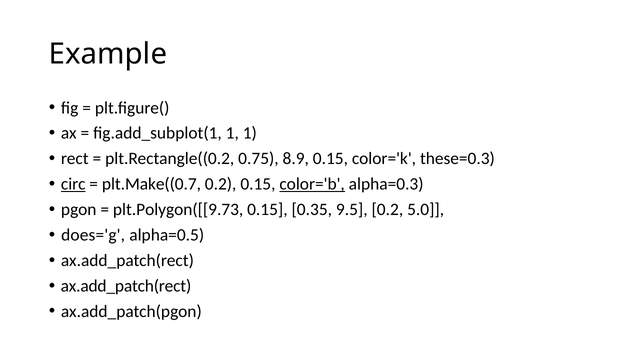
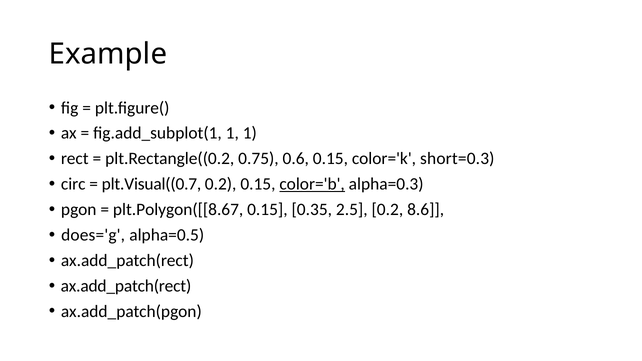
8.9: 8.9 -> 0.6 (296, 159)
these=0.3: these=0.3 -> short=0.3 (457, 159)
circ underline: present -> none (73, 184)
plt.Make((0.7: plt.Make((0.7 -> plt.Visual((0.7 (152, 184)
plt.Polygon([[9.73: plt.Polygon([[9.73 -> plt.Polygon([[8.67 (178, 210)
9.5: 9.5 -> 2.5 (352, 210)
5.0: 5.0 -> 8.6 (426, 210)
